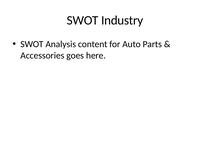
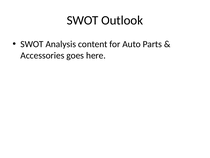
Industry: Industry -> Outlook (122, 20)
